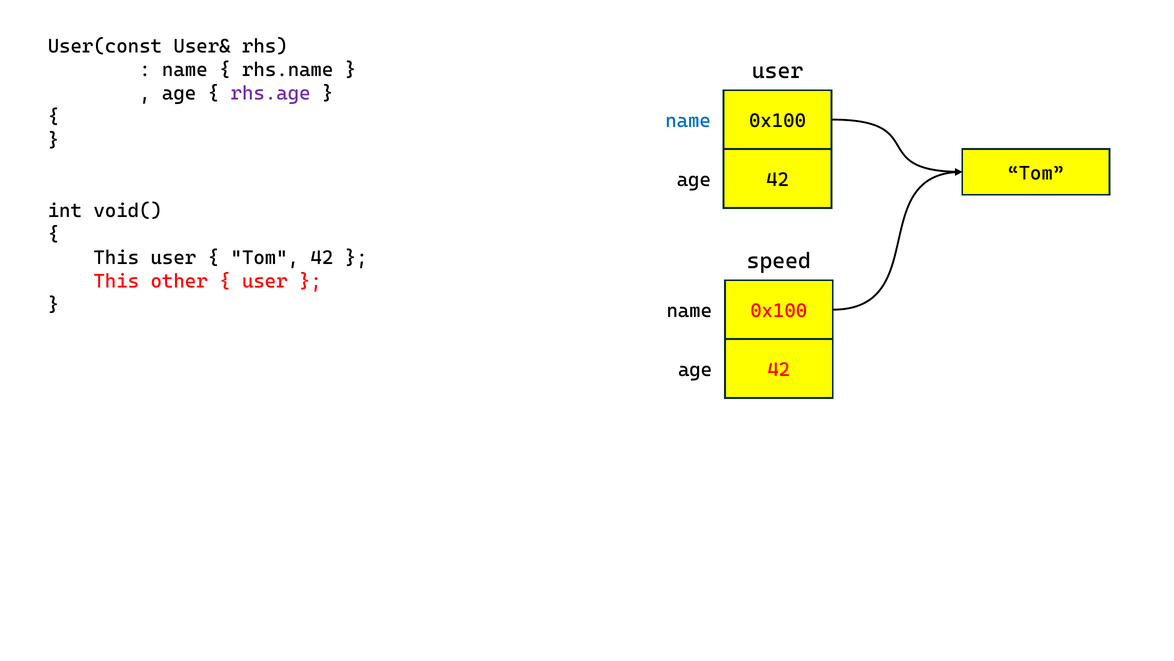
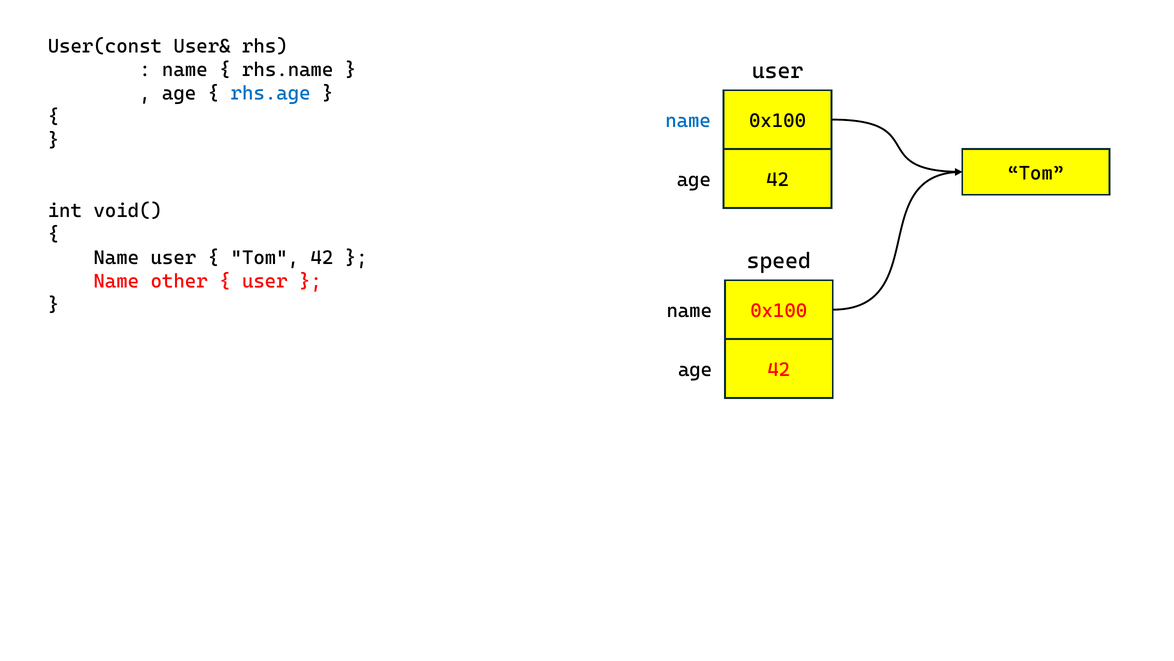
rhs.age colour: purple -> blue (271, 93)
This: This -> Name (116, 258)
This: This -> Name (116, 281)
